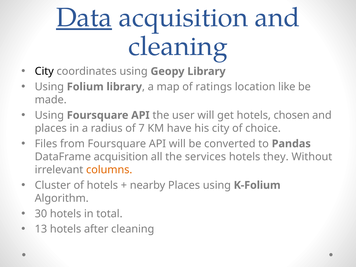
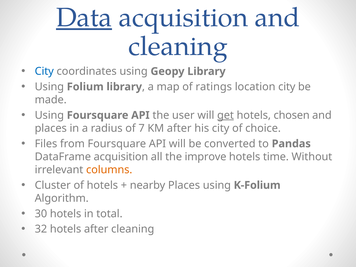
City colour: black -> blue (44, 71)
location like: like -> city (287, 87)
get underline: none -> present (226, 115)
KM have: have -> after (179, 128)
services: services -> improve (206, 157)
they: they -> time (276, 157)
13: 13 -> 32 (41, 229)
